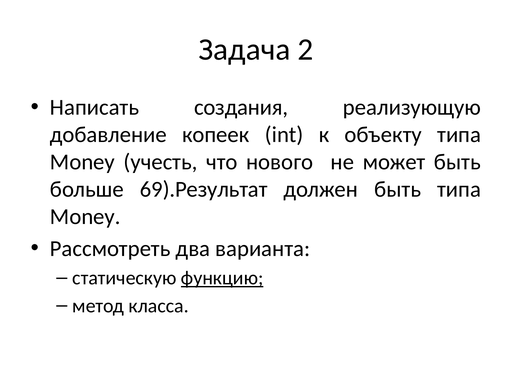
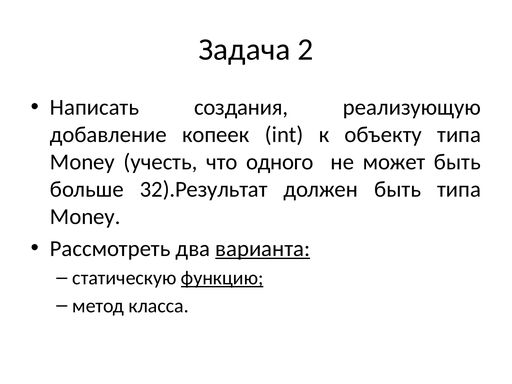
нового: нового -> одного (280, 162)
69).Результат: 69).Результат -> 32).Результат (204, 189)
варианта underline: none -> present (263, 249)
